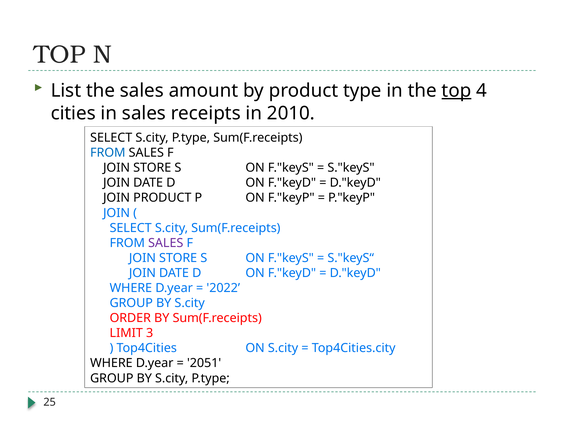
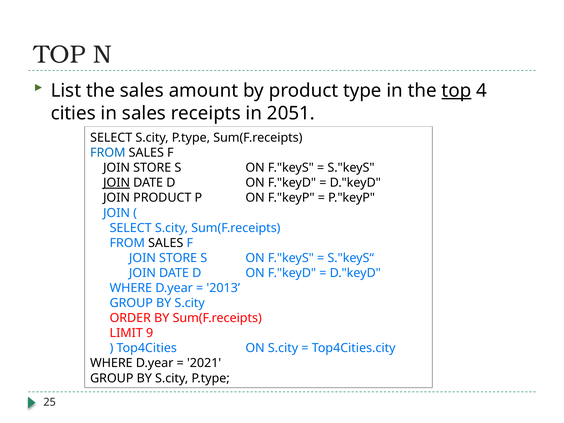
2010: 2010 -> 2051 (291, 113)
JOIN underline: none -> present (117, 183)
SALES colour: purple -> black (166, 243)
2022: 2022 -> 2013 (223, 288)
3: 3 -> 9 (150, 333)
2051: 2051 -> 2021 (204, 363)
